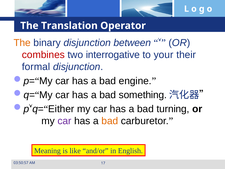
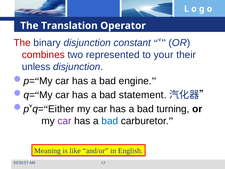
The colour: orange -> red (22, 43)
between: between -> constant (132, 43)
interrogative: interrogative -> represented (113, 55)
formal: formal -> unless (36, 67)
something: something -> statement (143, 95)
bad colour: orange -> blue (110, 121)
